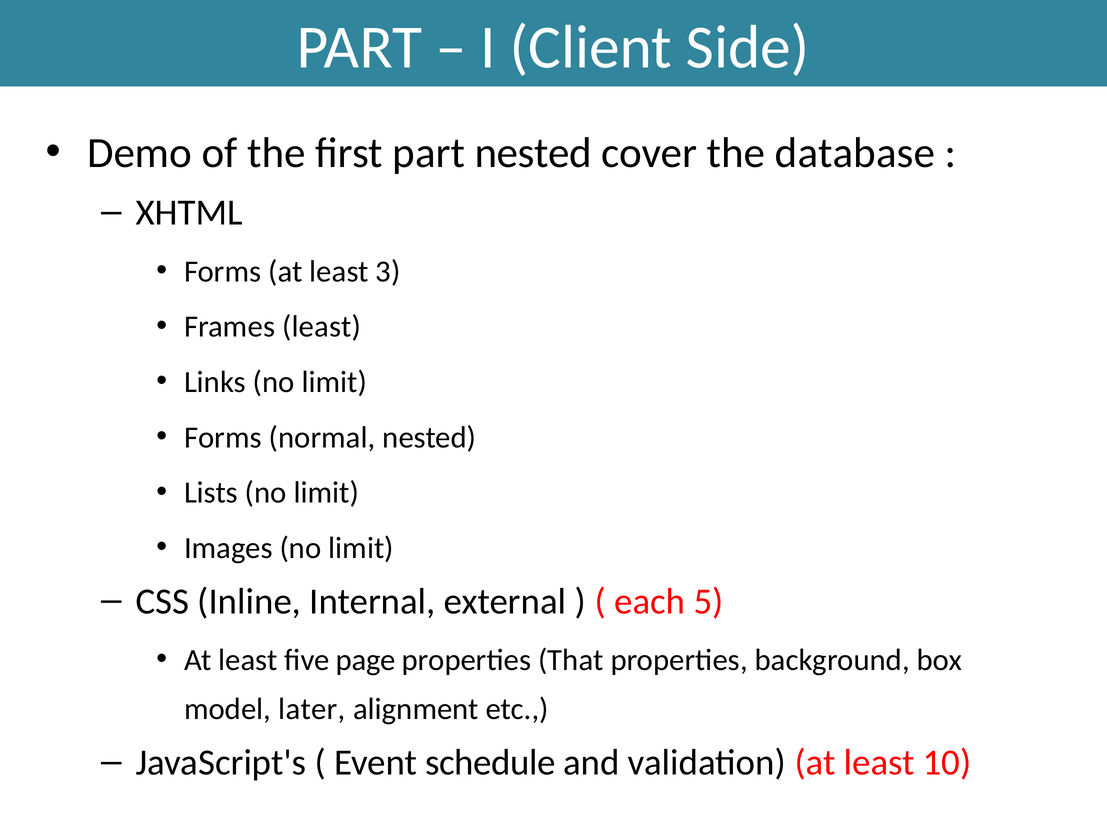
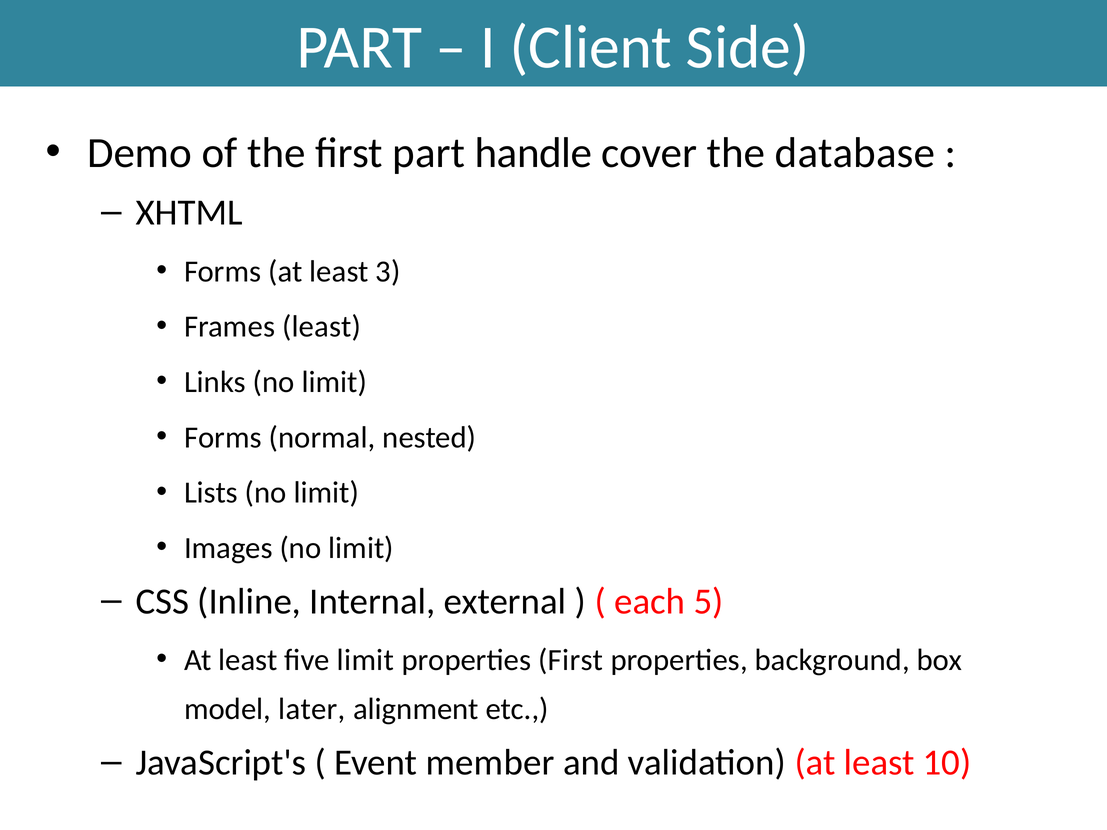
part nested: nested -> handle (533, 153)
five page: page -> limit (365, 660)
properties That: That -> First (571, 660)
schedule: schedule -> member (490, 763)
